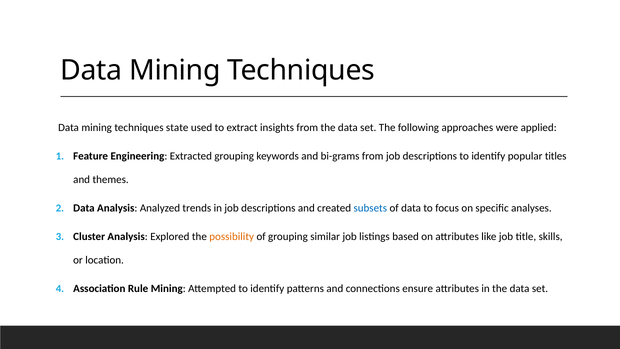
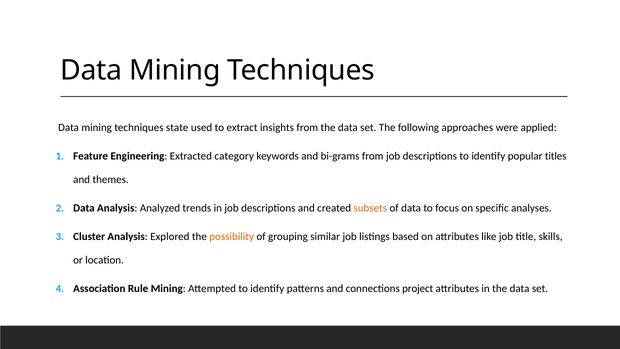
Extracted grouping: grouping -> category (234, 156)
subsets colour: blue -> orange (370, 208)
ensure: ensure -> project (418, 288)
